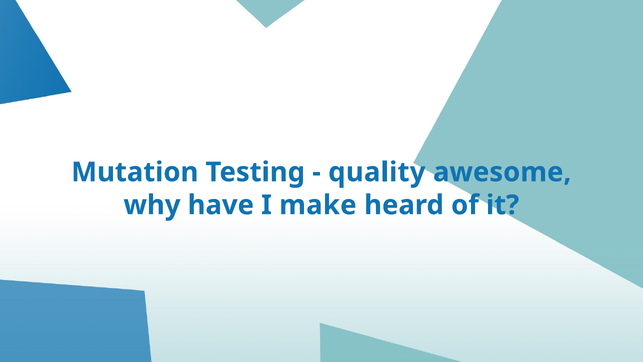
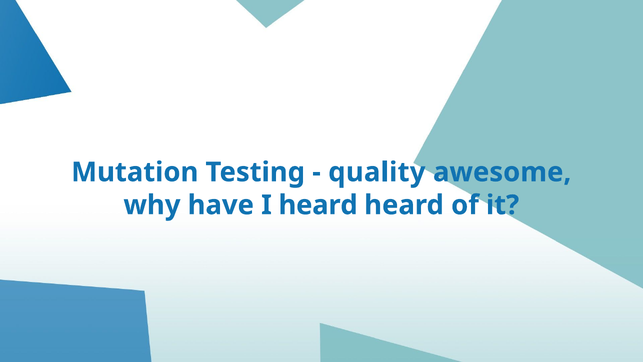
I make: make -> heard (318, 205)
